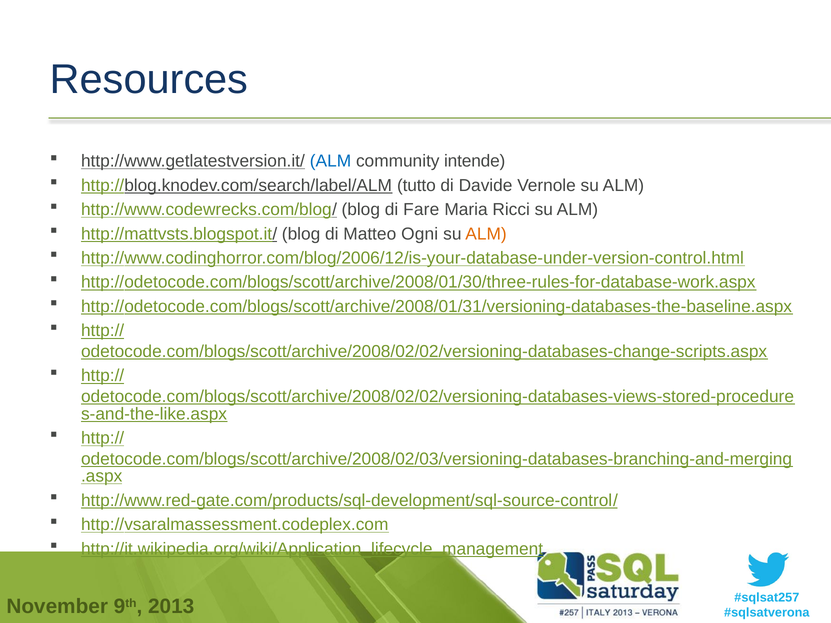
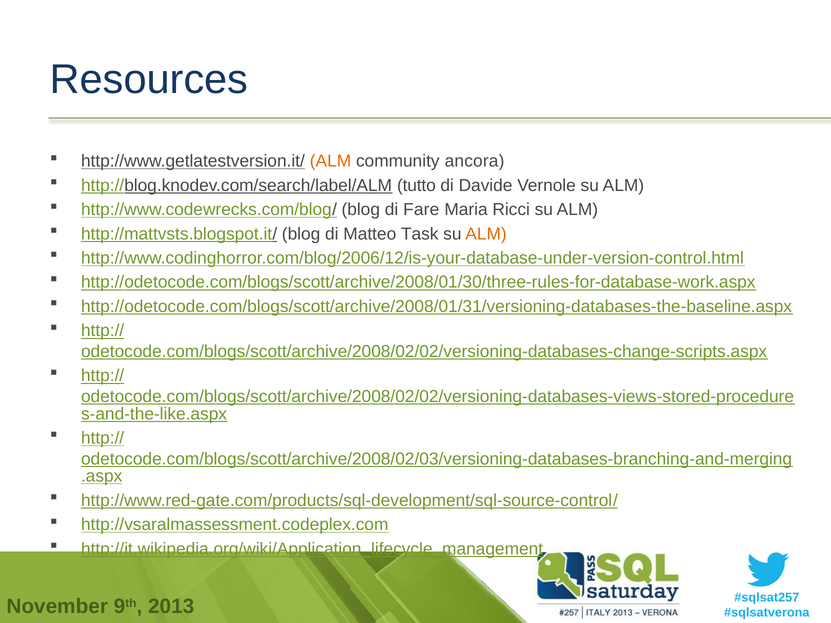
ALM colour: blue -> orange (331, 161)
intende: intende -> ancora (475, 161)
Ogni: Ogni -> Task (420, 234)
